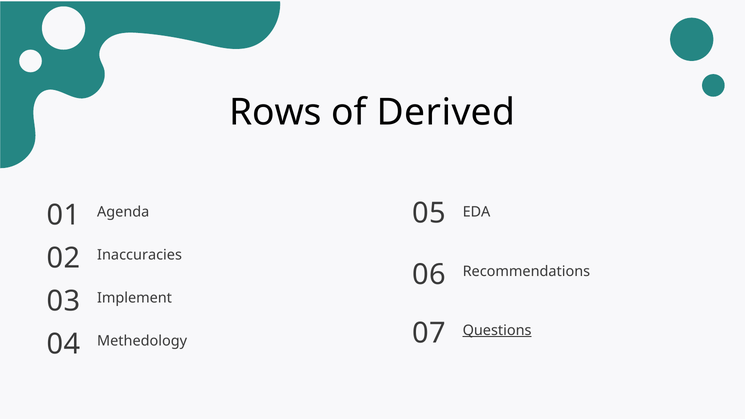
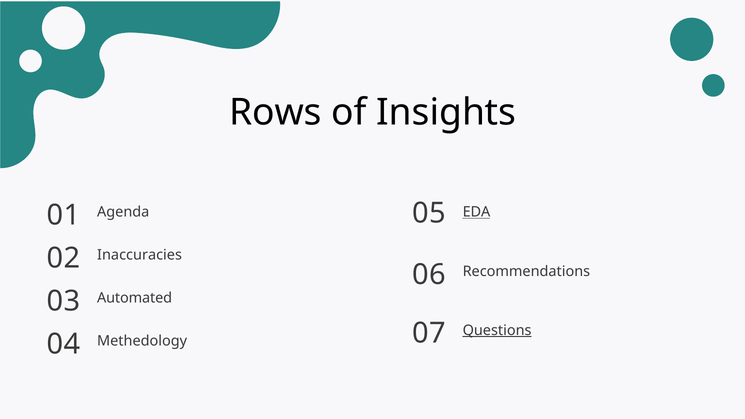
Derived: Derived -> Insights (446, 112)
EDA underline: none -> present (476, 212)
Implement: Implement -> Automated (135, 298)
